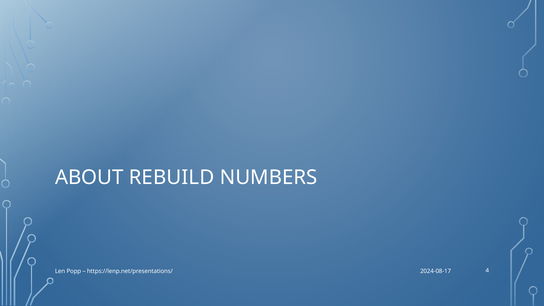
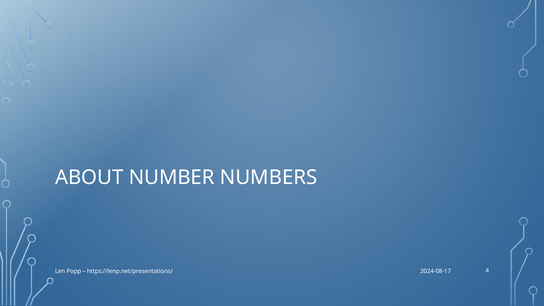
REBUILD: REBUILD -> NUMBER (172, 177)
